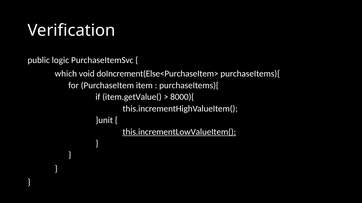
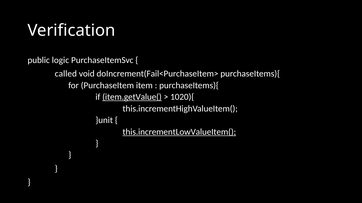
which: which -> called (66, 74)
doIncrement(Else<PurchaseItem>: doIncrement(Else<PurchaseItem> -> doIncrement(Fail<PurchaseItem> (157, 74)
item.getValue( underline: none -> present (132, 97)
8000){: 8000){ -> 1020){ (182, 97)
